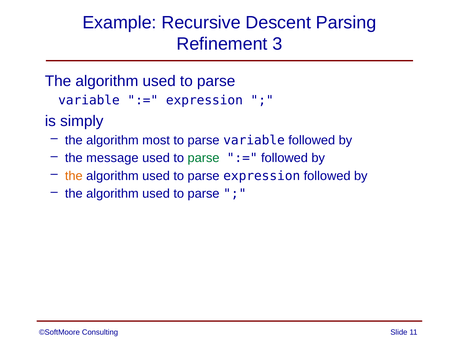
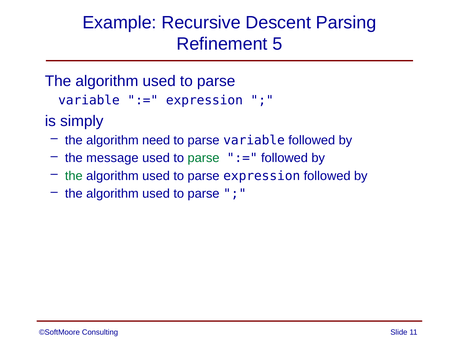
3: 3 -> 5 (277, 44)
most: most -> need (156, 140)
the colour: orange -> green (74, 176)
